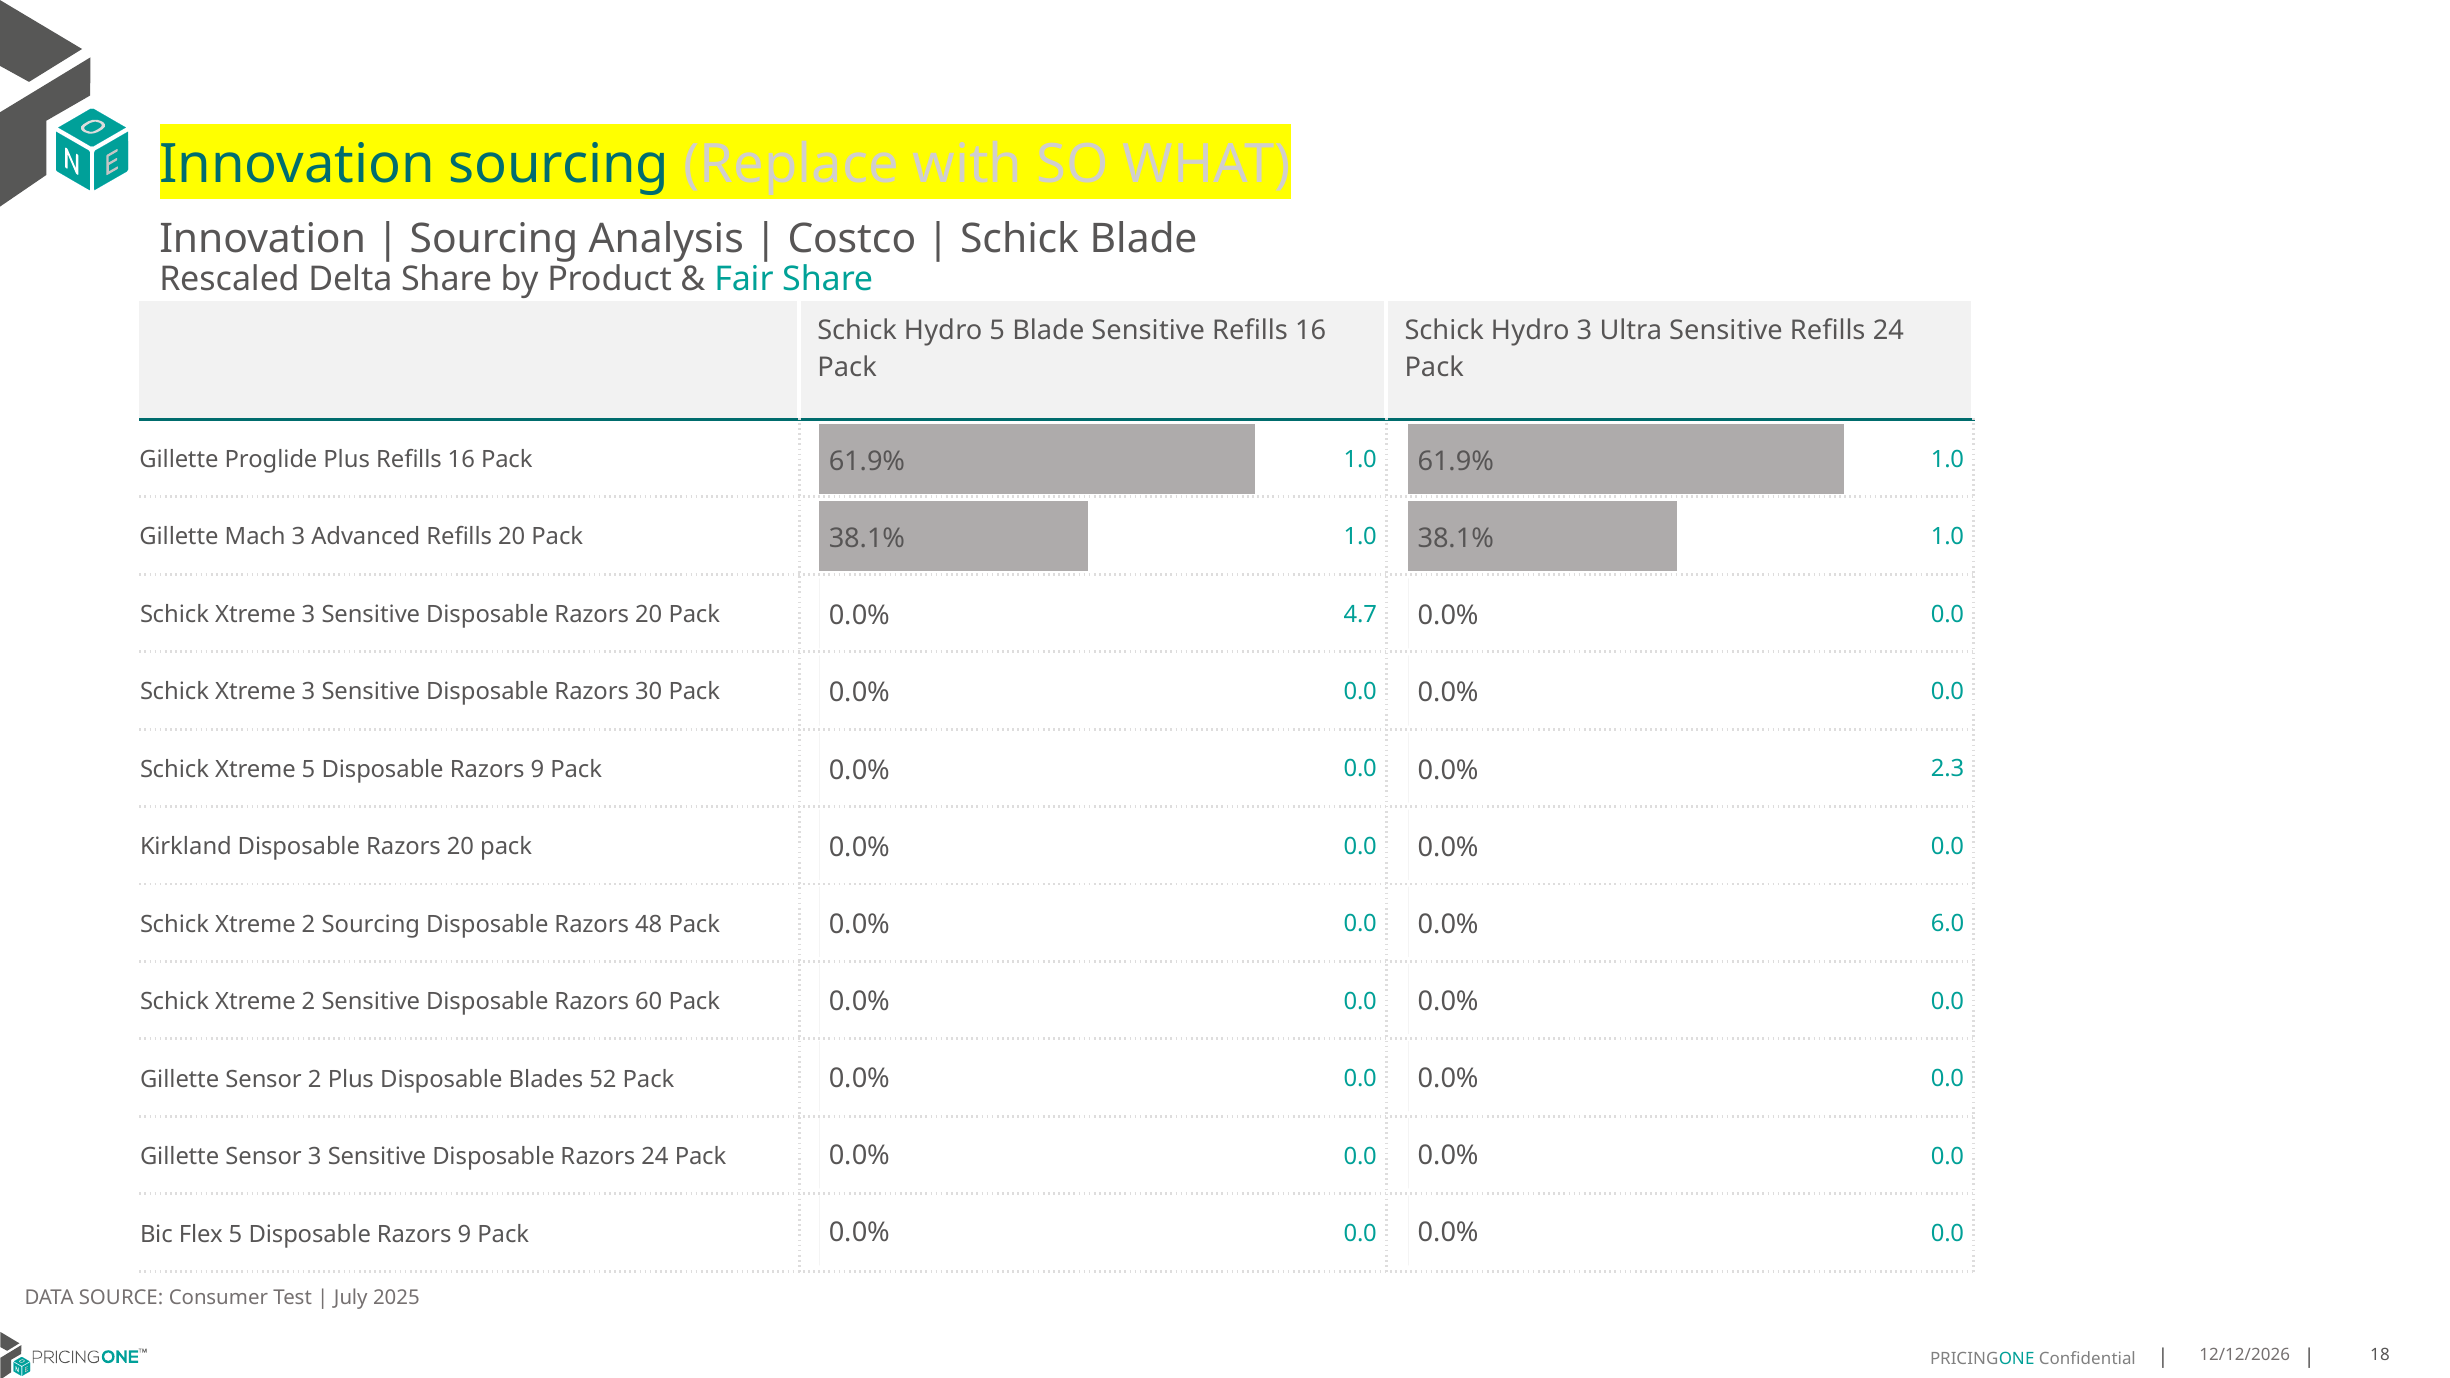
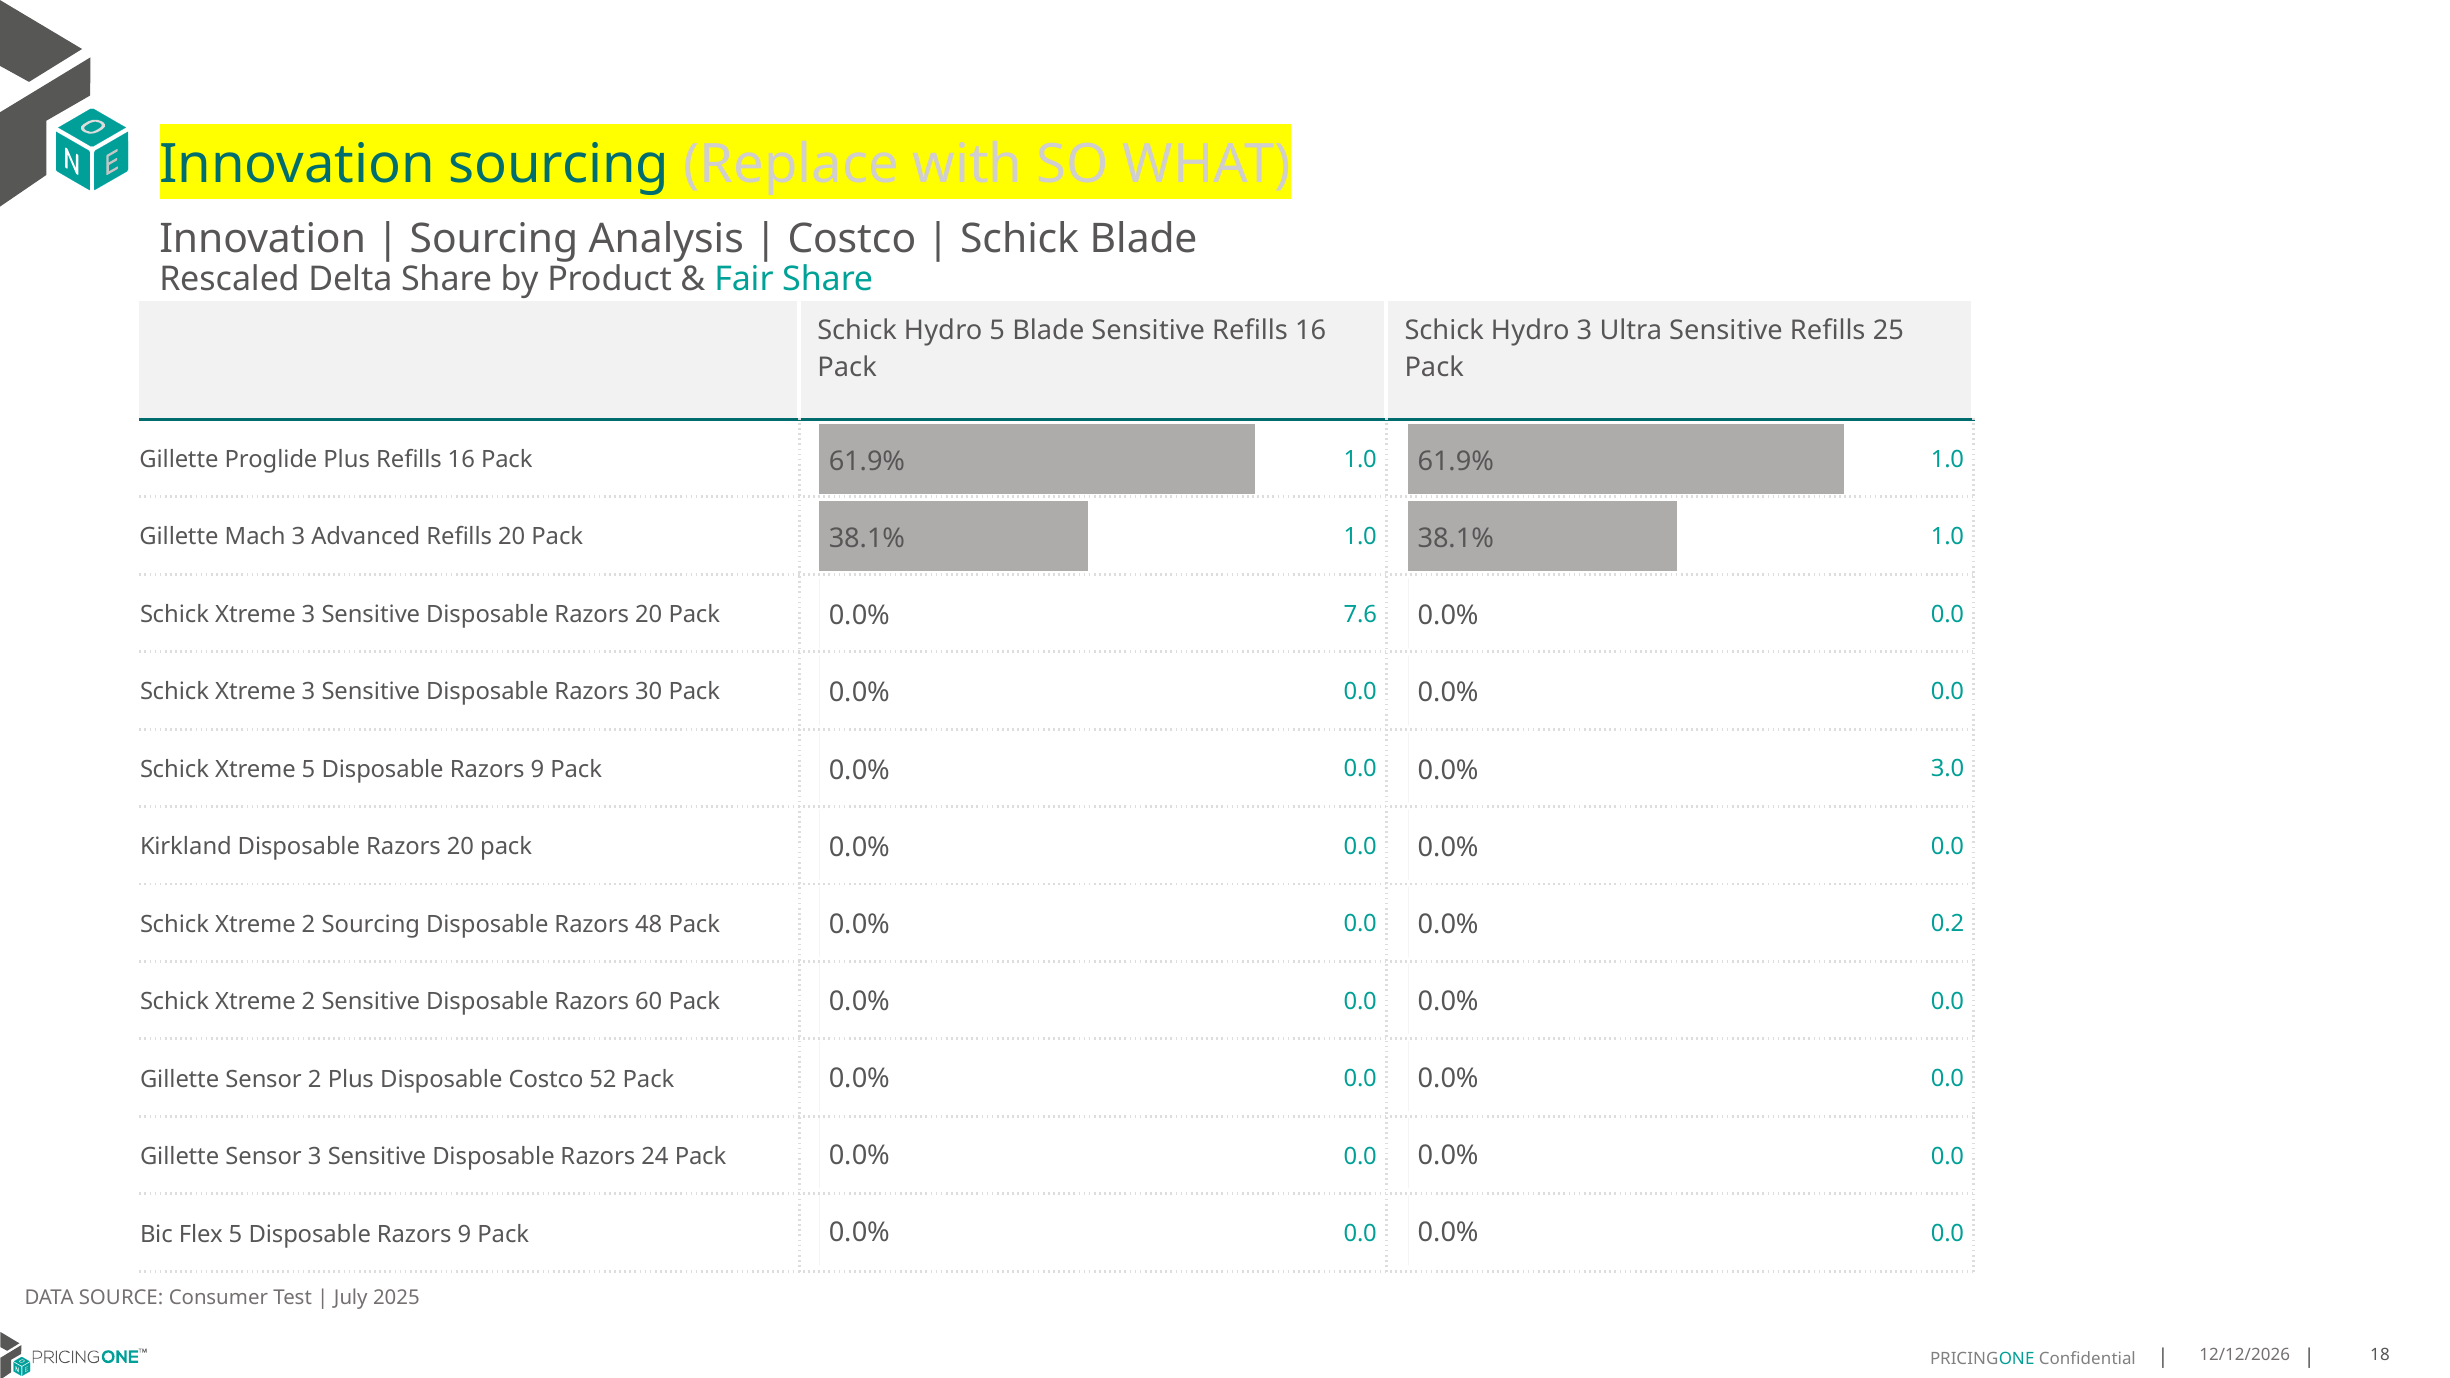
Refills 24: 24 -> 25 (1888, 330)
4.7: 4.7 -> 7.6 (1360, 614)
2.3: 2.3 -> 3.0 (1947, 769)
6.0: 6.0 -> 0.2 (1947, 924)
Disposable Blades: Blades -> Costco (546, 1079)
